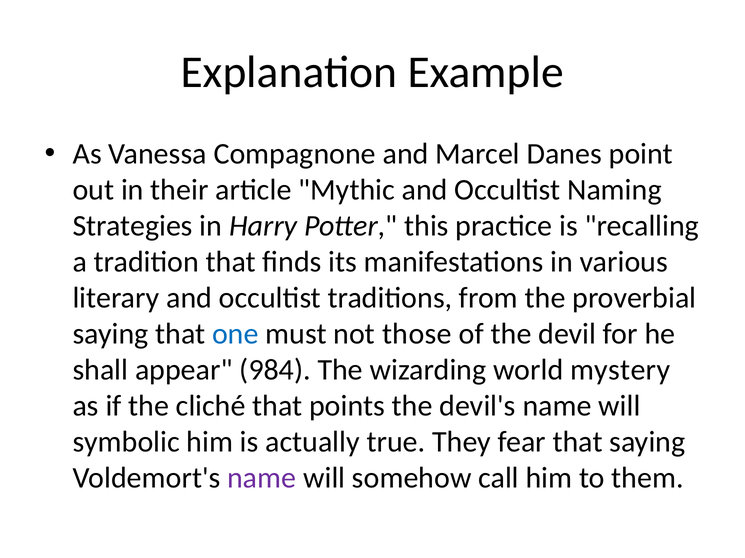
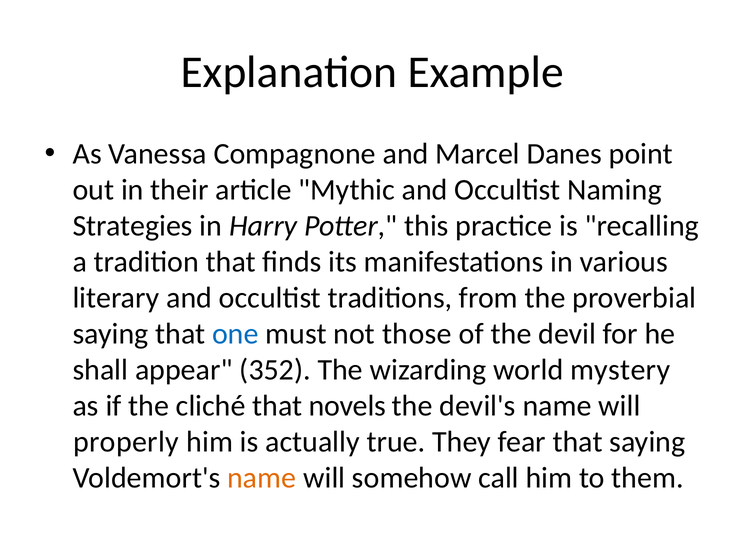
984: 984 -> 352 (275, 370)
points: points -> novels (347, 406)
symbolic: symbolic -> properly (126, 442)
name colour: purple -> orange (262, 478)
